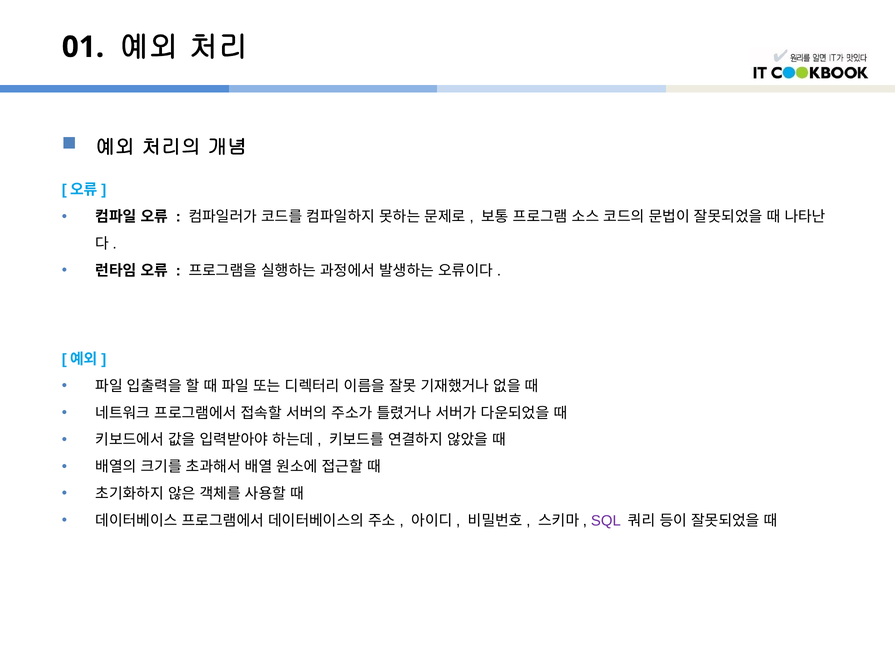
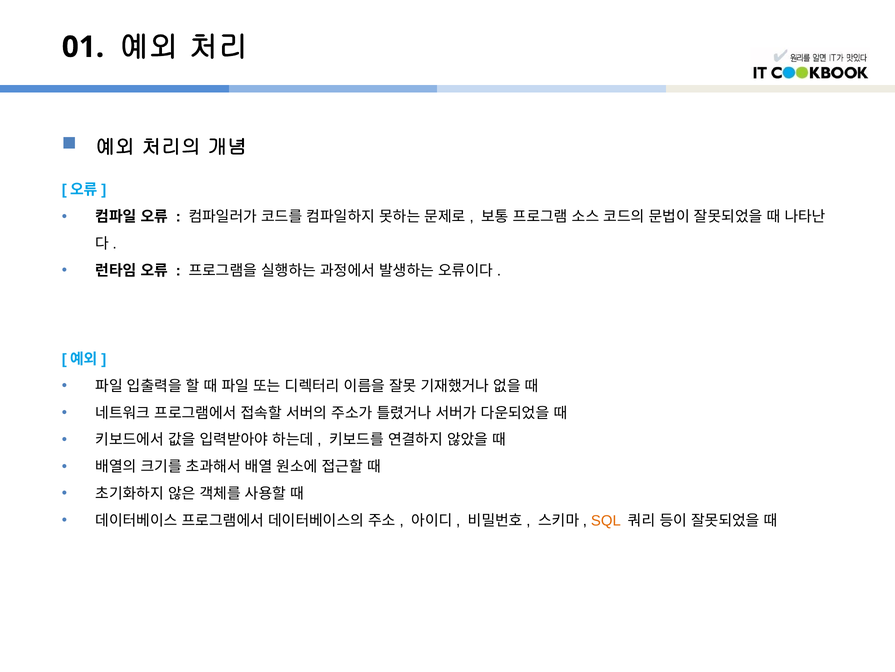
SQL colour: purple -> orange (606, 520)
